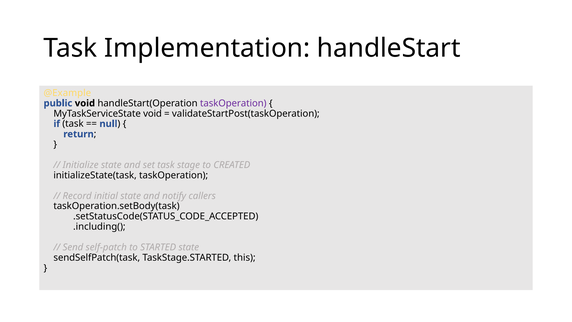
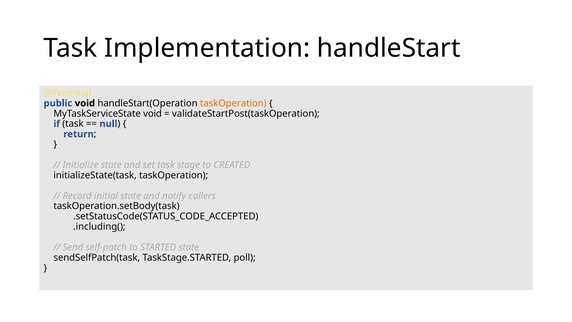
@Example: @Example -> @Terminal (67, 93)
taskOperation colour: purple -> orange (233, 103)
this: this -> poll (245, 257)
